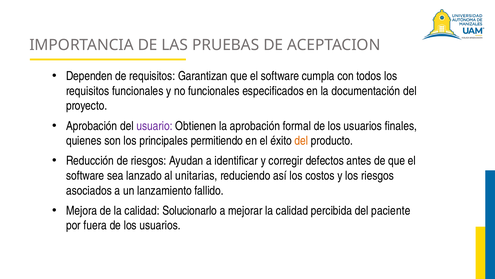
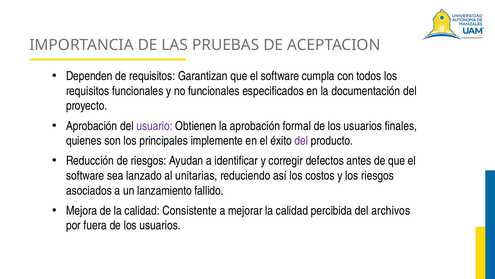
permitiendo: permitiendo -> implemente (217, 141)
del colour: orange -> purple (301, 141)
Solucionarlo: Solucionarlo -> Consistente (190, 210)
paciente: paciente -> archivos (391, 210)
